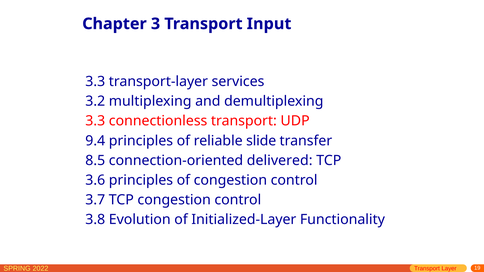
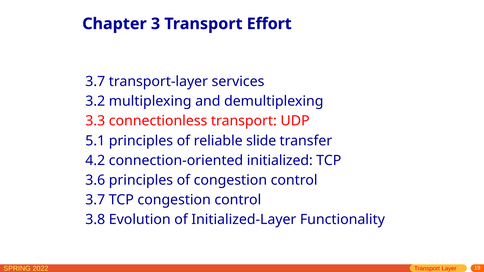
Input: Input -> Effort (269, 24)
3.3: 3.3 -> 3.7 (95, 82)
9.4: 9.4 -> 5.1 (95, 141)
8.5: 8.5 -> 4.2 (95, 161)
delivered: delivered -> initialized (280, 161)
